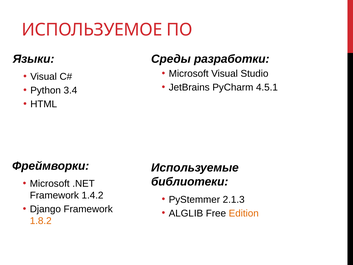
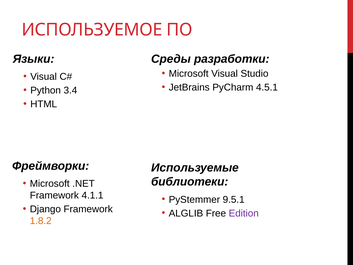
1.4.2: 1.4.2 -> 4.1.1 (93, 195)
2.1.3: 2.1.3 -> 9.5.1 (234, 199)
Edition colour: orange -> purple (244, 213)
